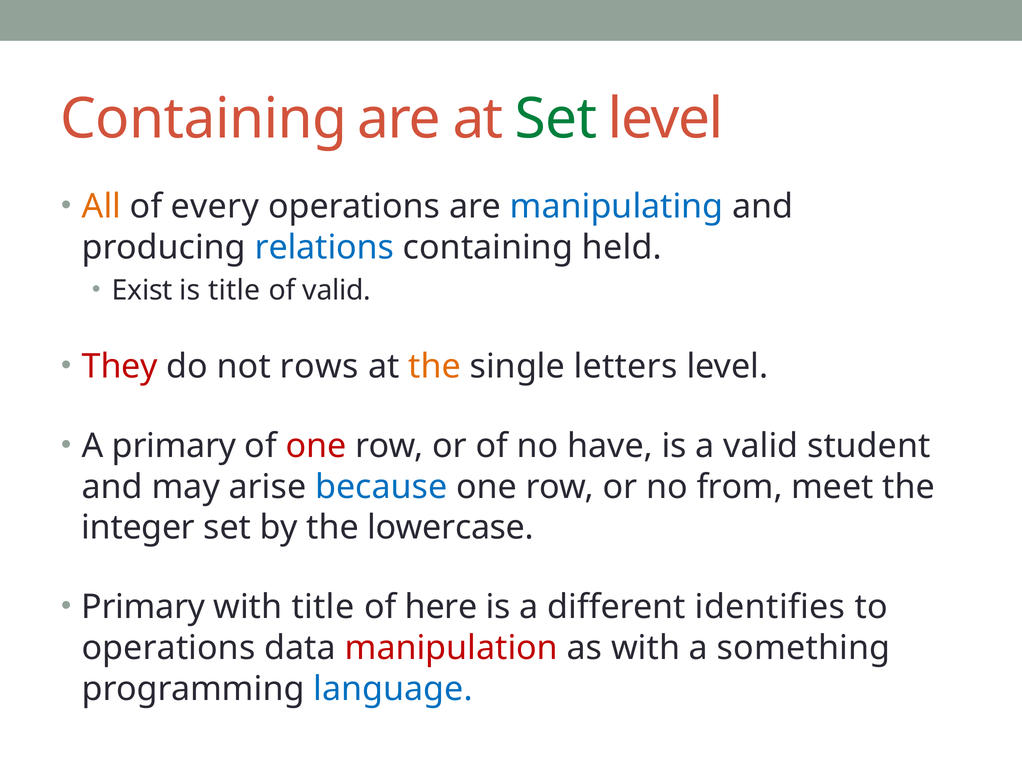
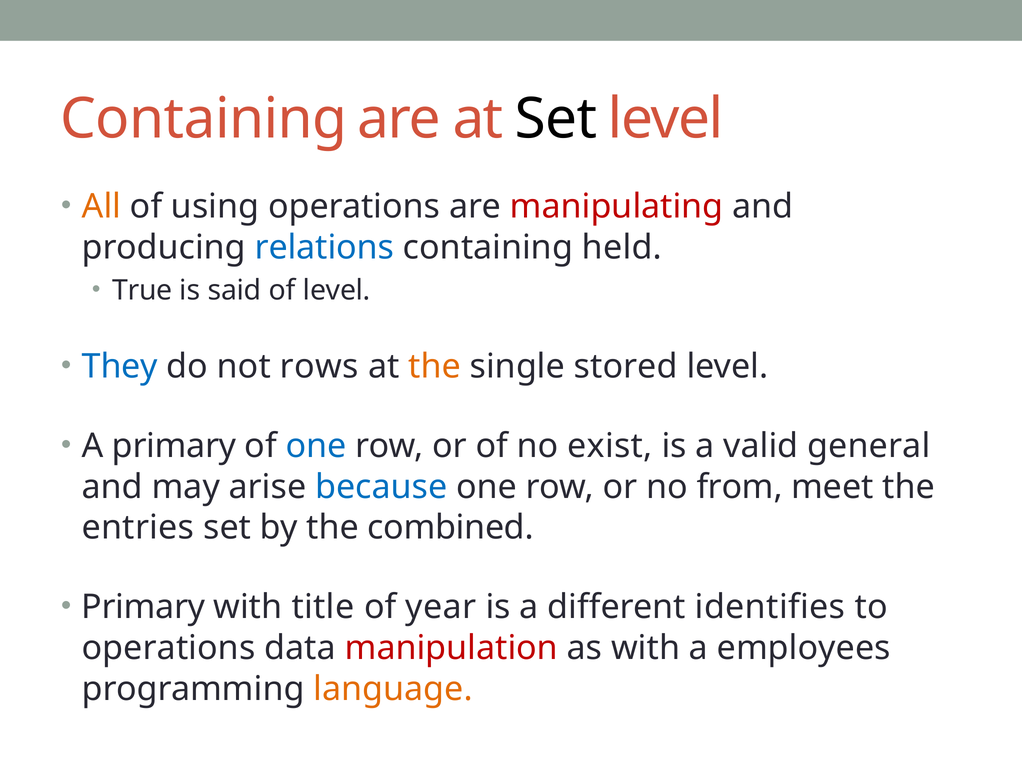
Set colour: green -> black (556, 119)
every: every -> using (215, 207)
manipulating colour: blue -> red (617, 207)
Exist: Exist -> True (142, 290)
is title: title -> said (235, 290)
of valid: valid -> level (337, 290)
They colour: red -> blue (120, 367)
letters: letters -> stored (626, 367)
one colour: red -> blue (316, 446)
have: have -> exist (610, 446)
student: student -> general (869, 446)
integer: integer -> entries (138, 528)
lowercase: lowercase -> combined (451, 528)
here: here -> year (441, 608)
something: something -> employees (804, 648)
language colour: blue -> orange (393, 689)
